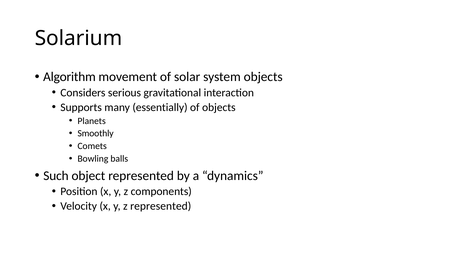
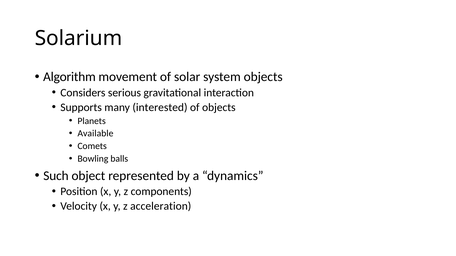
essentially: essentially -> interested (160, 107)
Smoothly: Smoothly -> Available (95, 134)
z represented: represented -> acceleration (161, 206)
